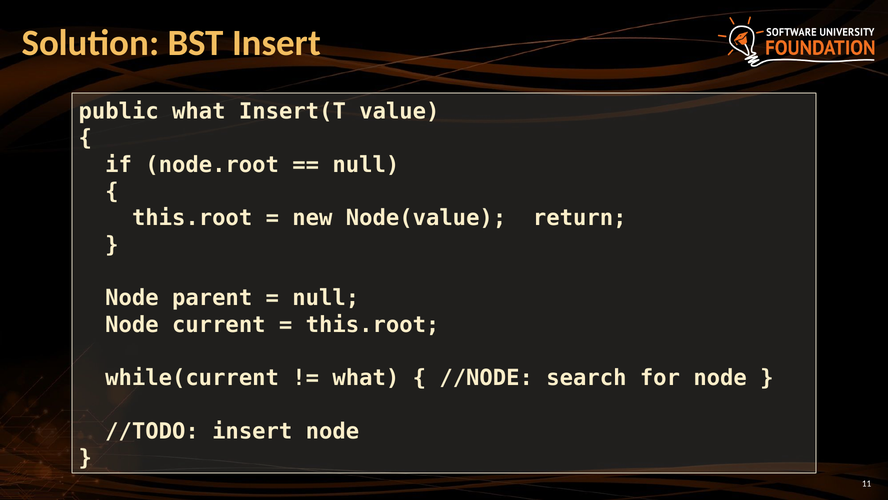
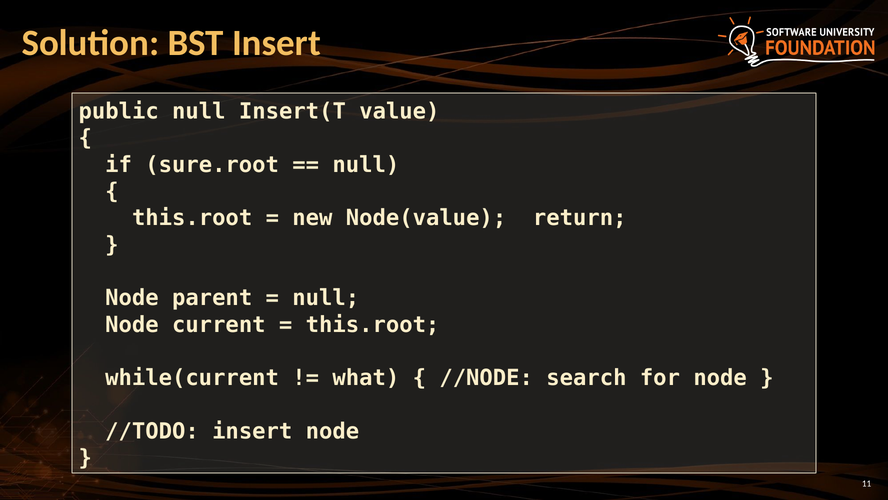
public what: what -> null (199, 111)
node.root: node.root -> sure.root (212, 165)
